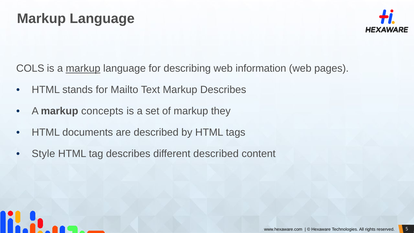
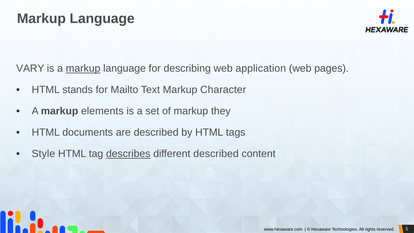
COLS: COLS -> VARY (30, 68)
information: information -> application (261, 68)
Markup Describes: Describes -> Character (223, 90)
concepts: concepts -> elements (102, 111)
describes underline: none -> present (128, 154)
